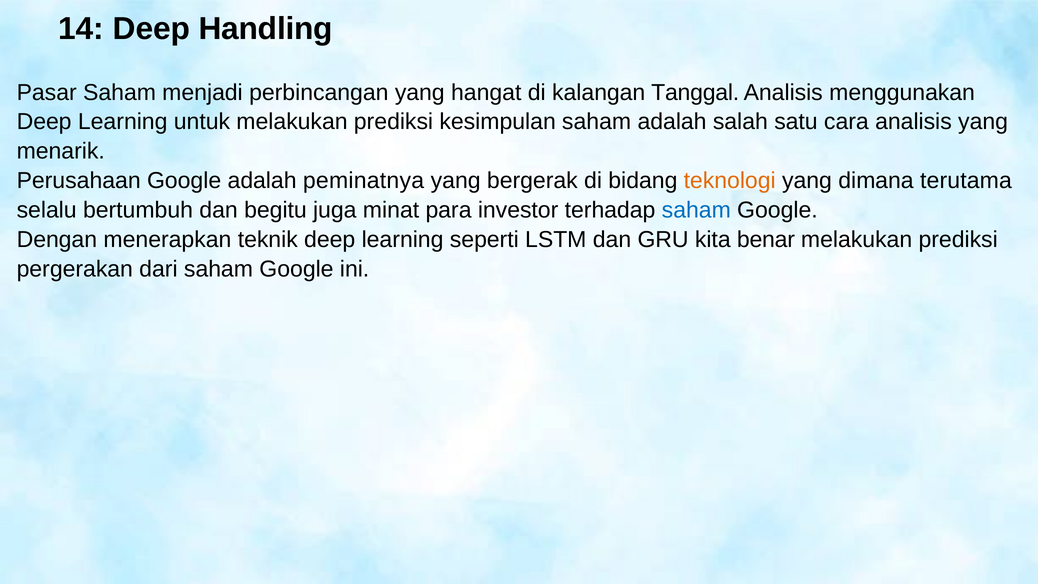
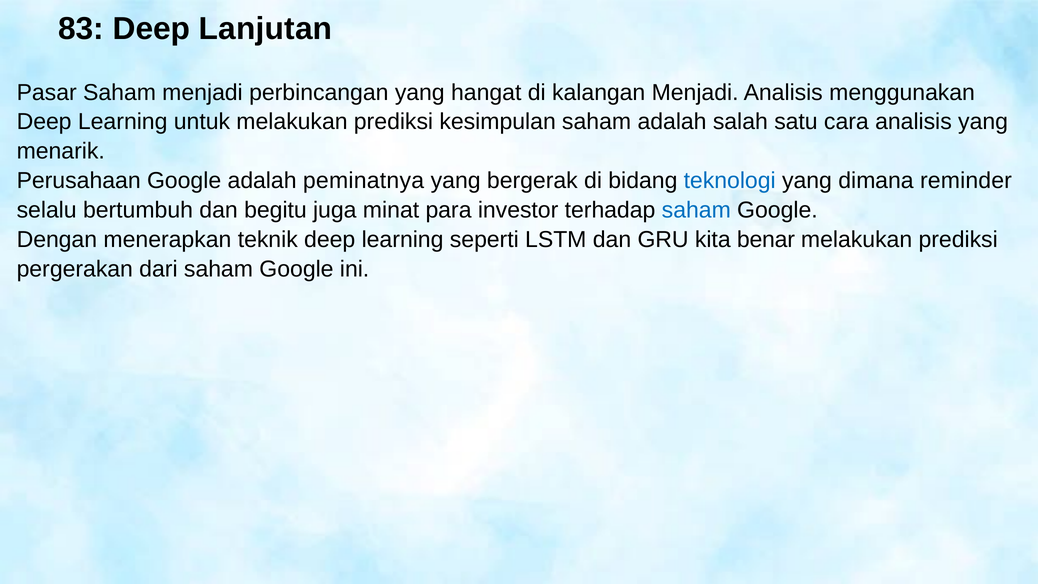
14: 14 -> 83 (81, 29)
Handling: Handling -> Lanjutan (265, 29)
kalangan Tanggal: Tanggal -> Menjadi (695, 92)
teknologi colour: orange -> blue (730, 181)
terutama: terutama -> reminder (966, 181)
